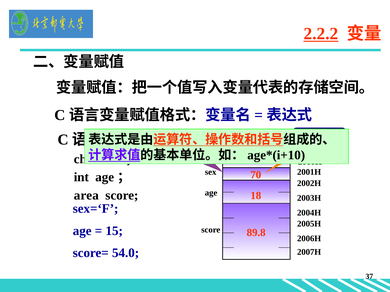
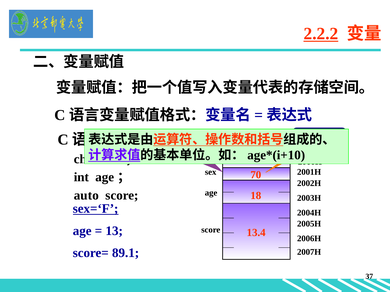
area: area -> auto (86, 196)
sex=‘F underline: none -> present (96, 209)
15: 15 -> 13 (114, 231)
89.8: 89.8 -> 13.4 (256, 233)
54.0: 54.0 -> 89.1 (126, 253)
